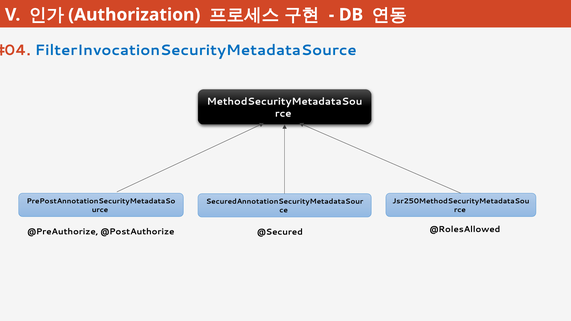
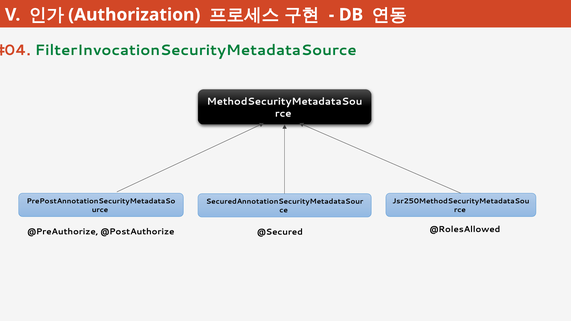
FilterInvocationSecurityMetadataSource colour: blue -> green (196, 50)
